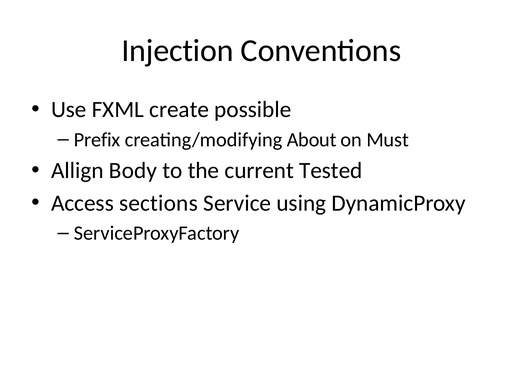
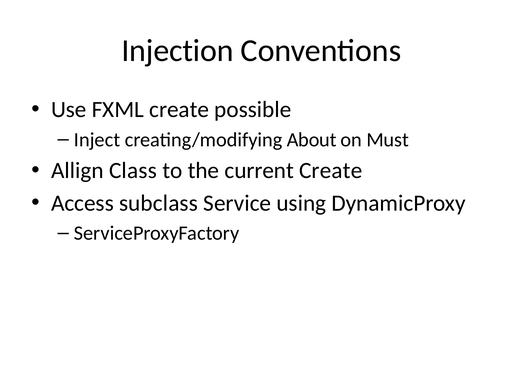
Prefix: Prefix -> Inject (97, 140)
Body: Body -> Class (133, 171)
current Tested: Tested -> Create (331, 171)
sections: sections -> subclass (159, 203)
